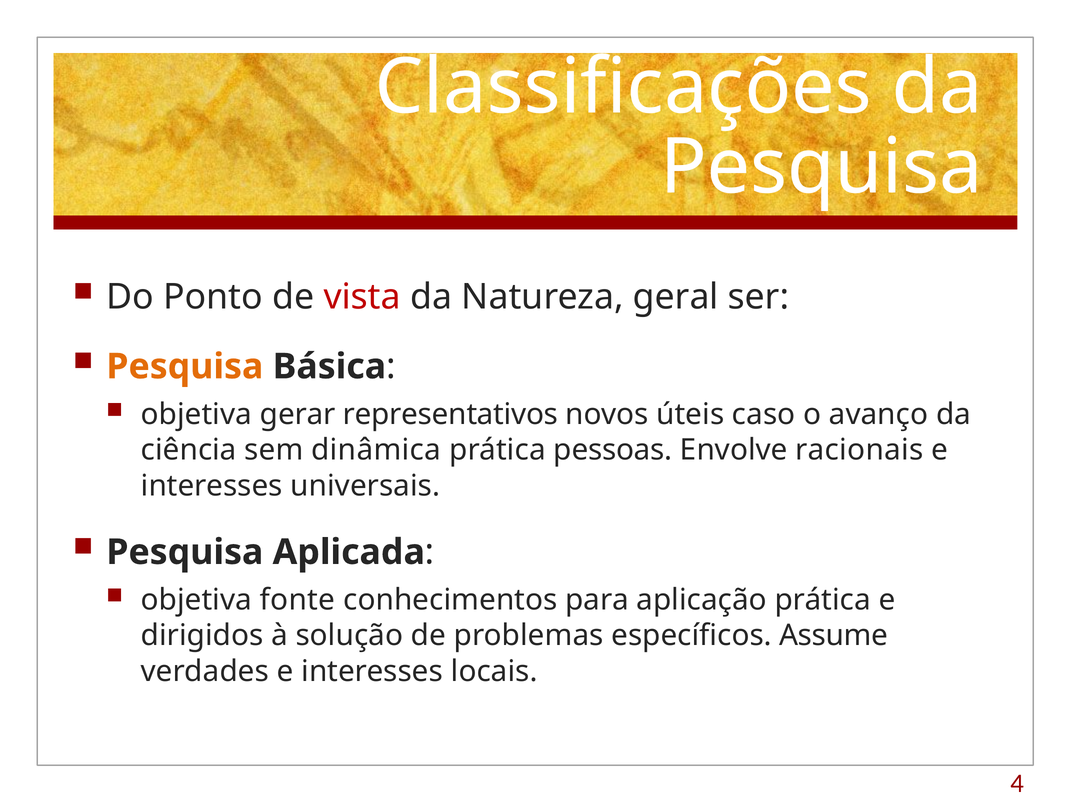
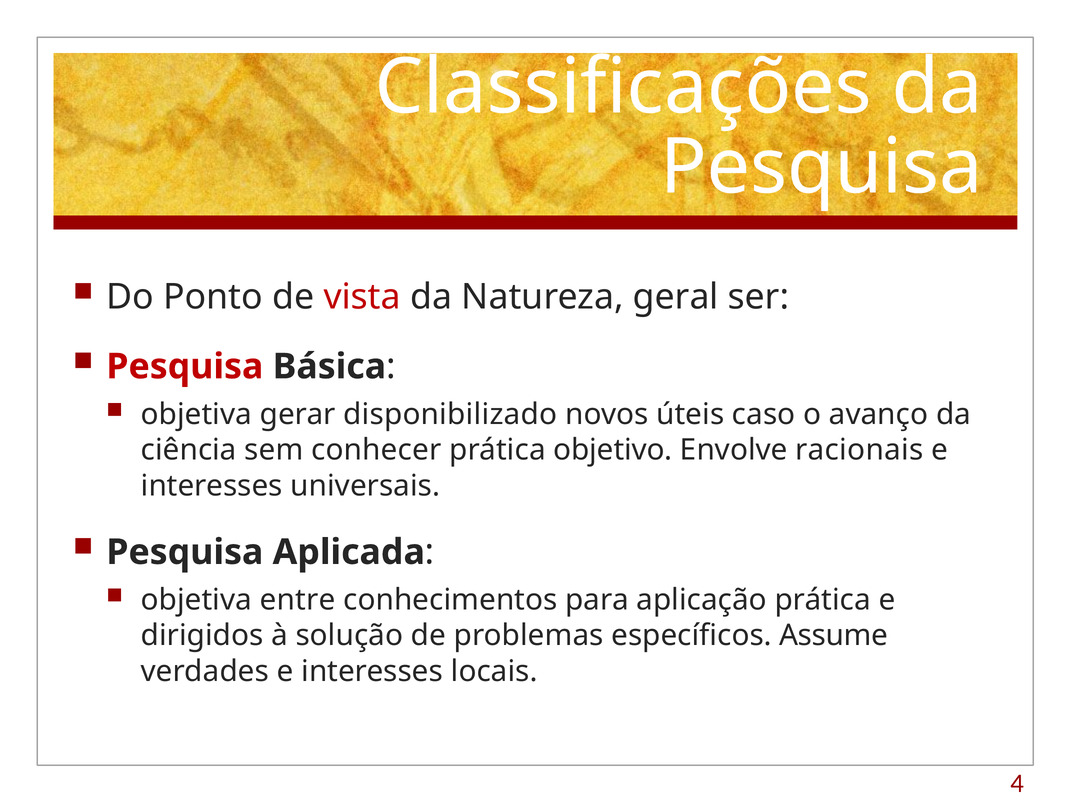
Pesquisa colour: orange -> red (185, 367)
representativos: representativos -> disponibilizado (450, 414)
dinâmica: dinâmica -> conhecer (376, 450)
pessoas: pessoas -> objetivo (613, 450)
fonte: fonte -> entre (298, 600)
